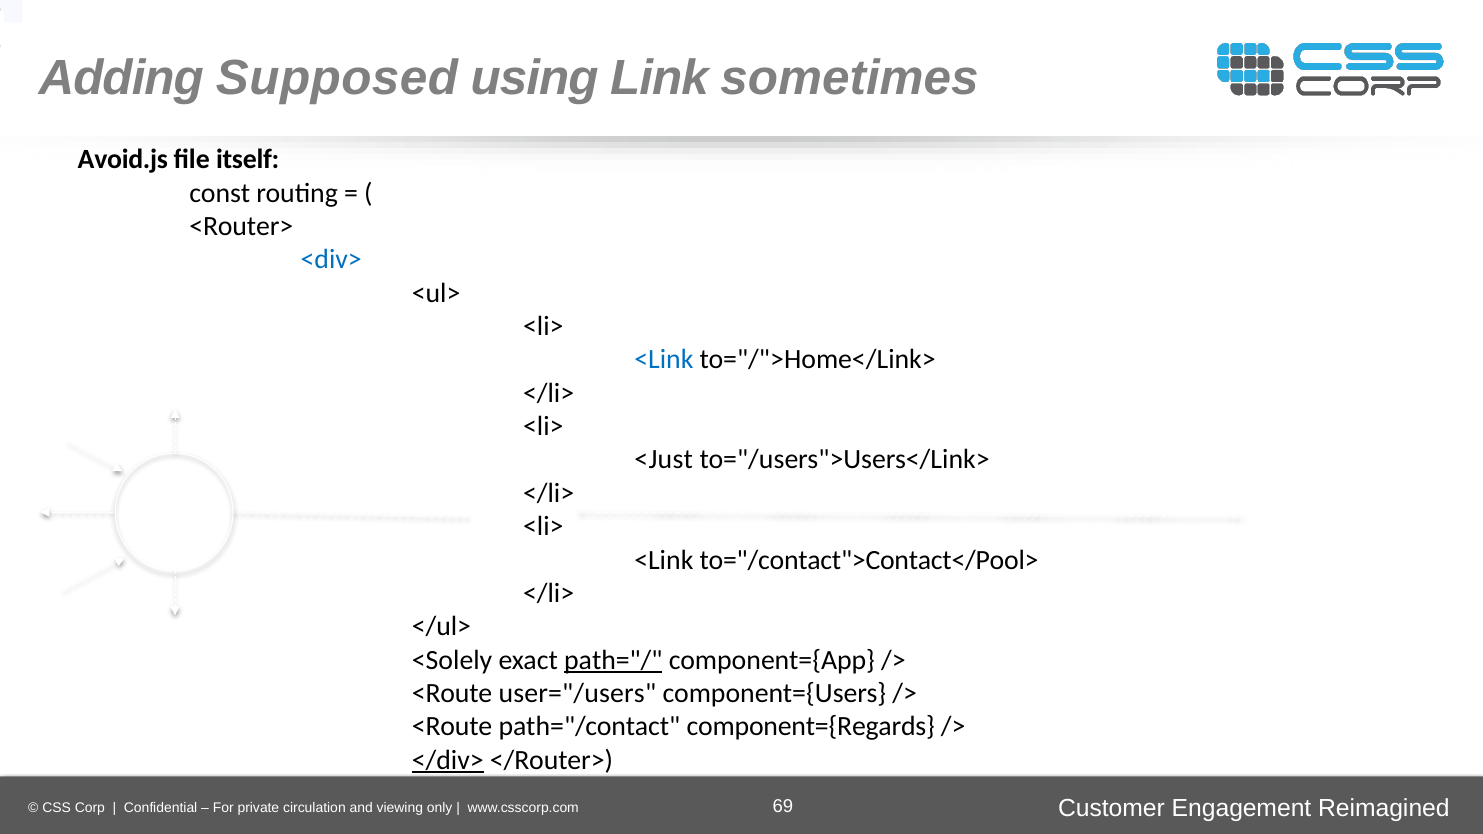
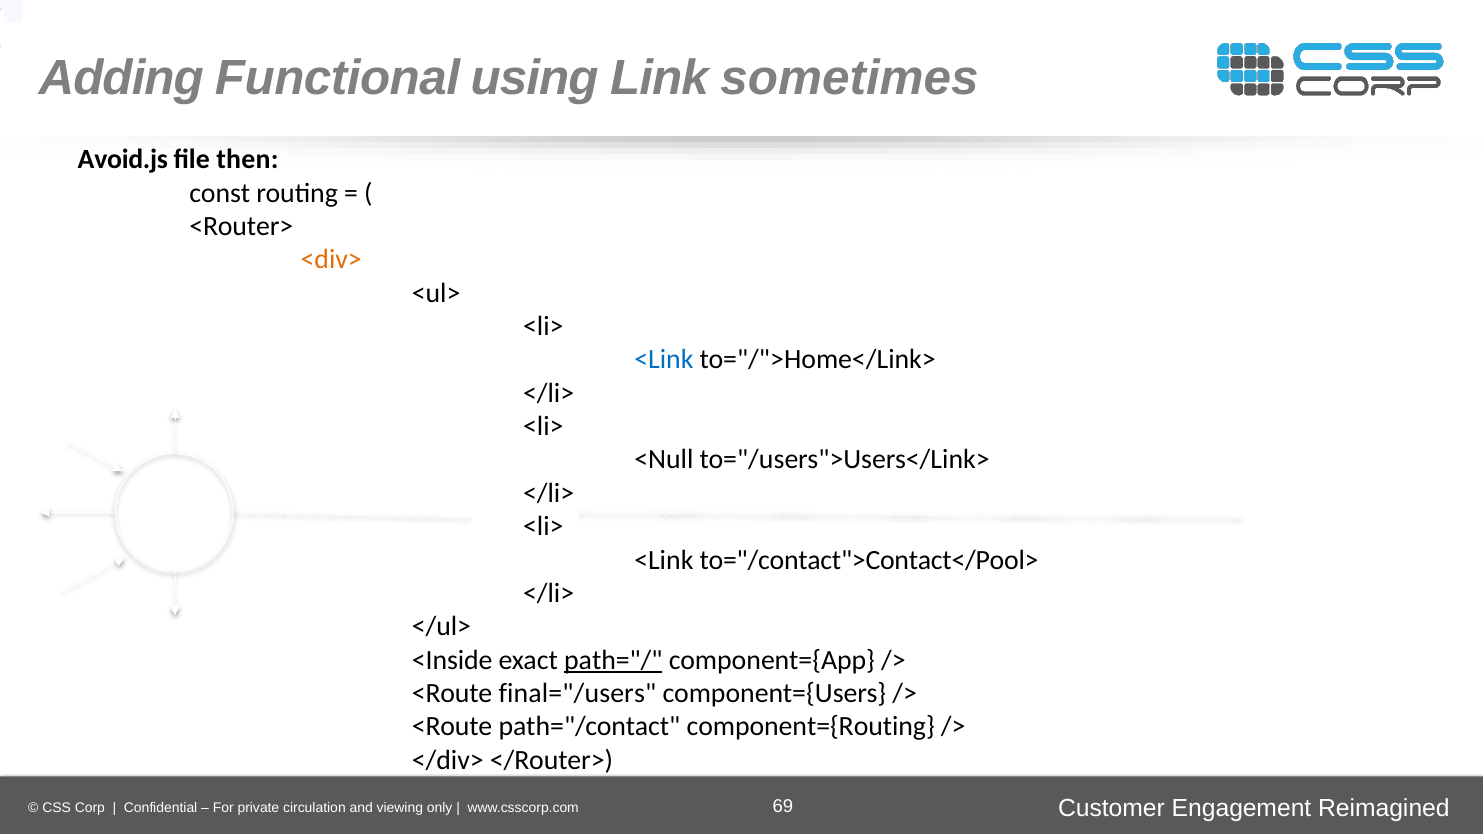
Supposed: Supposed -> Functional (338, 78)
itself: itself -> then (247, 160)
<div> colour: blue -> orange (331, 260)
<Just: <Just -> <Null (664, 460)
<Solely: <Solely -> <Inside (452, 660)
user="/users: user="/users -> final="/users (577, 693)
component={Regards: component={Regards -> component={Routing (811, 727)
</div> underline: present -> none (448, 760)
